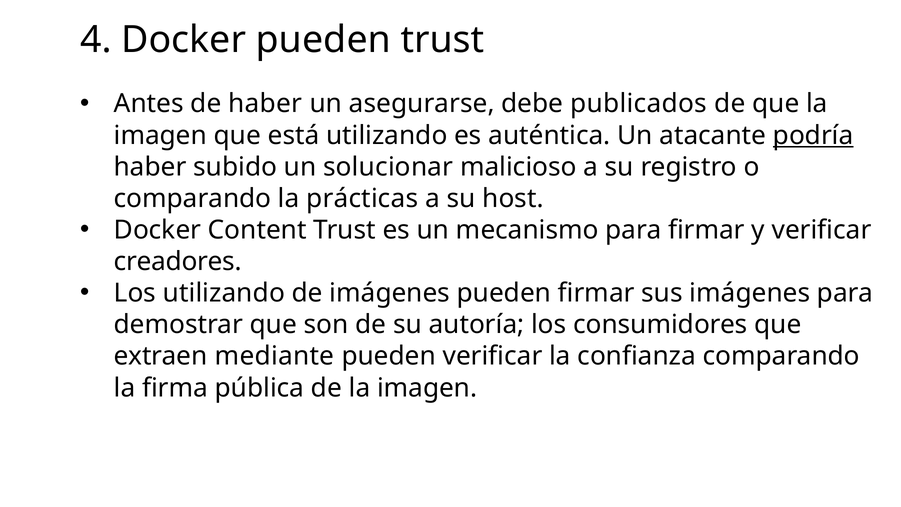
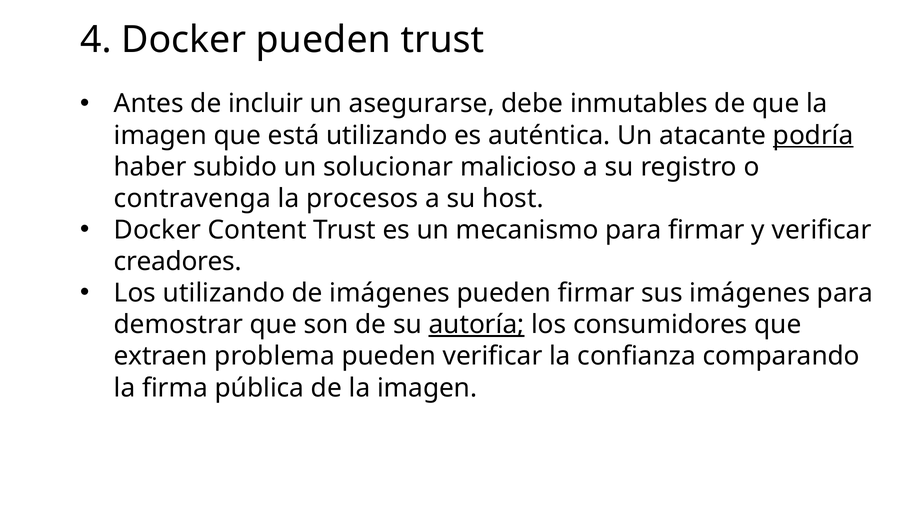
de haber: haber -> incluir (266, 104)
publicados: publicados -> inmutables (639, 104)
comparando: comparando -> contravenga (192, 198)
prácticas: prácticas -> procesos (362, 198)
autoría underline: none -> present (476, 325)
mediante: mediante -> problema (275, 356)
